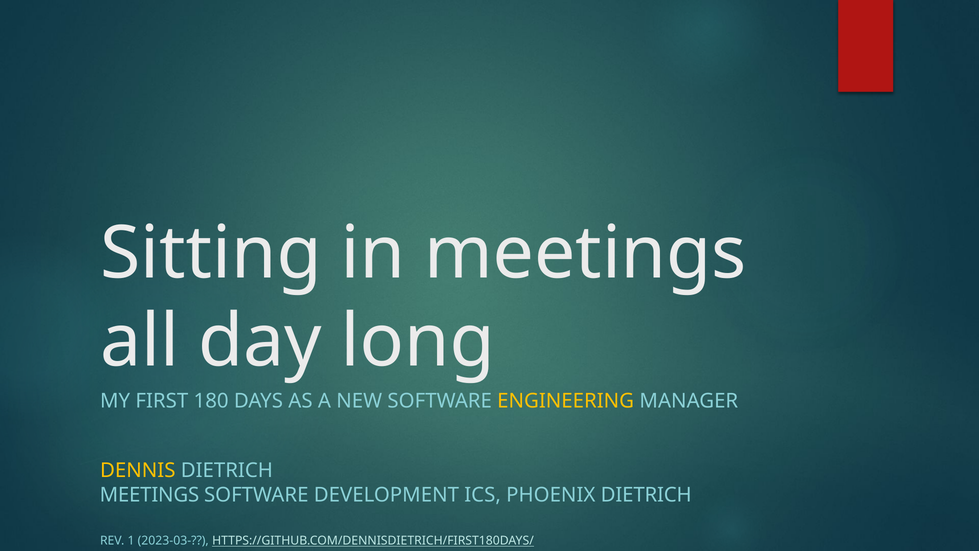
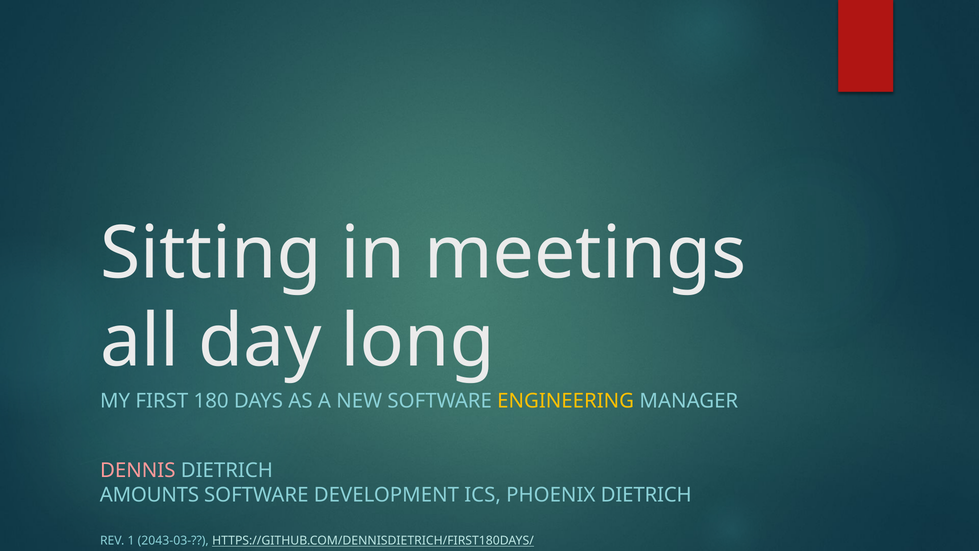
DENNIS colour: yellow -> pink (138, 470)
MEETINGS: MEETINGS -> AMOUNTS (149, 495)
2023-03-: 2023-03- -> 2043-03- (173, 540)
